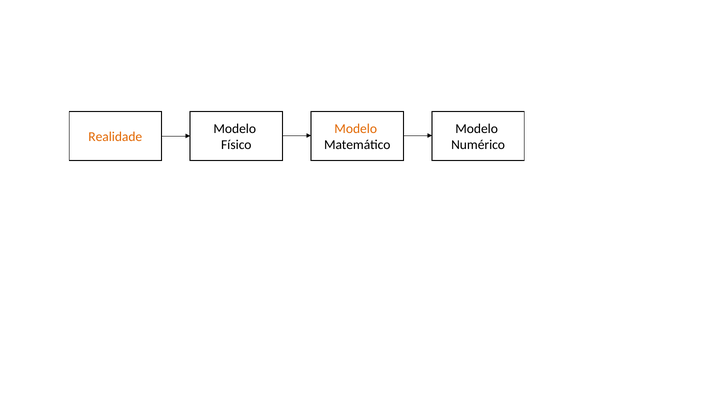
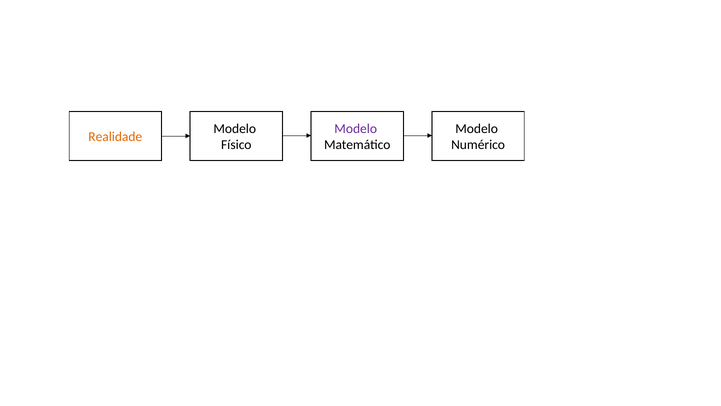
Modelo colour: orange -> purple (356, 128)
